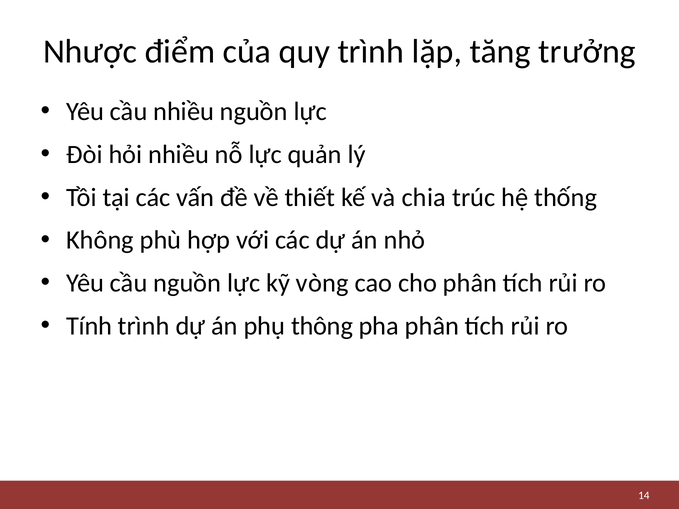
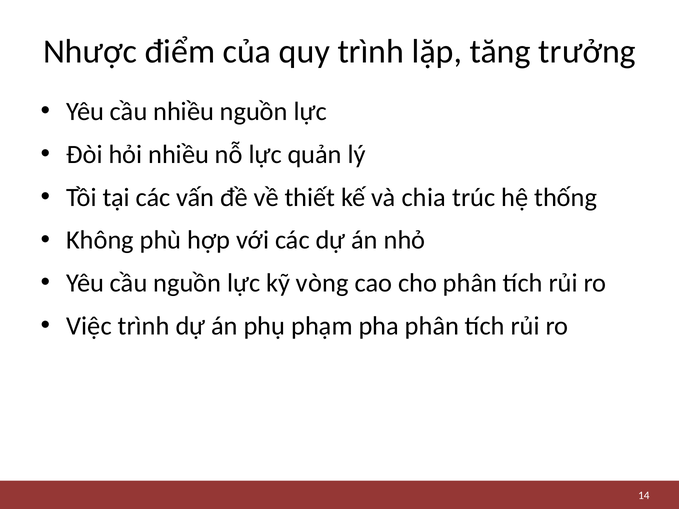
Tính: Tính -> Việc (89, 326)
thông: thông -> phạm (322, 326)
